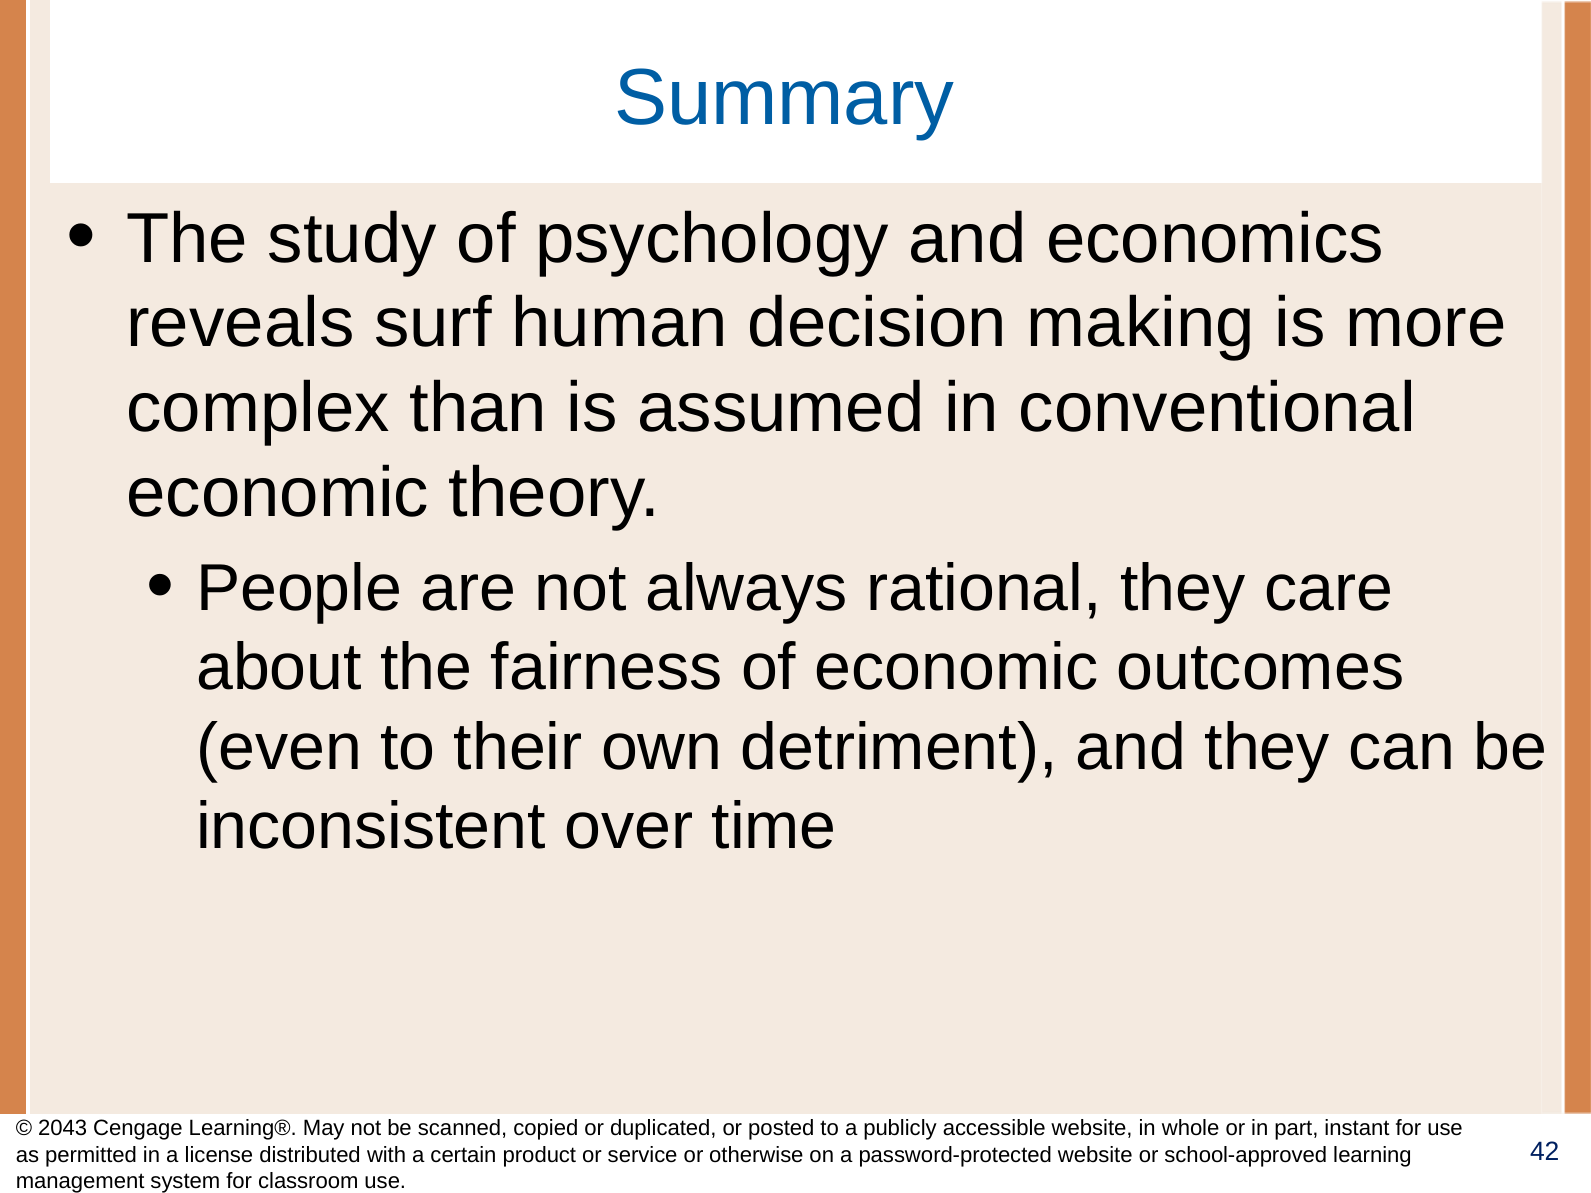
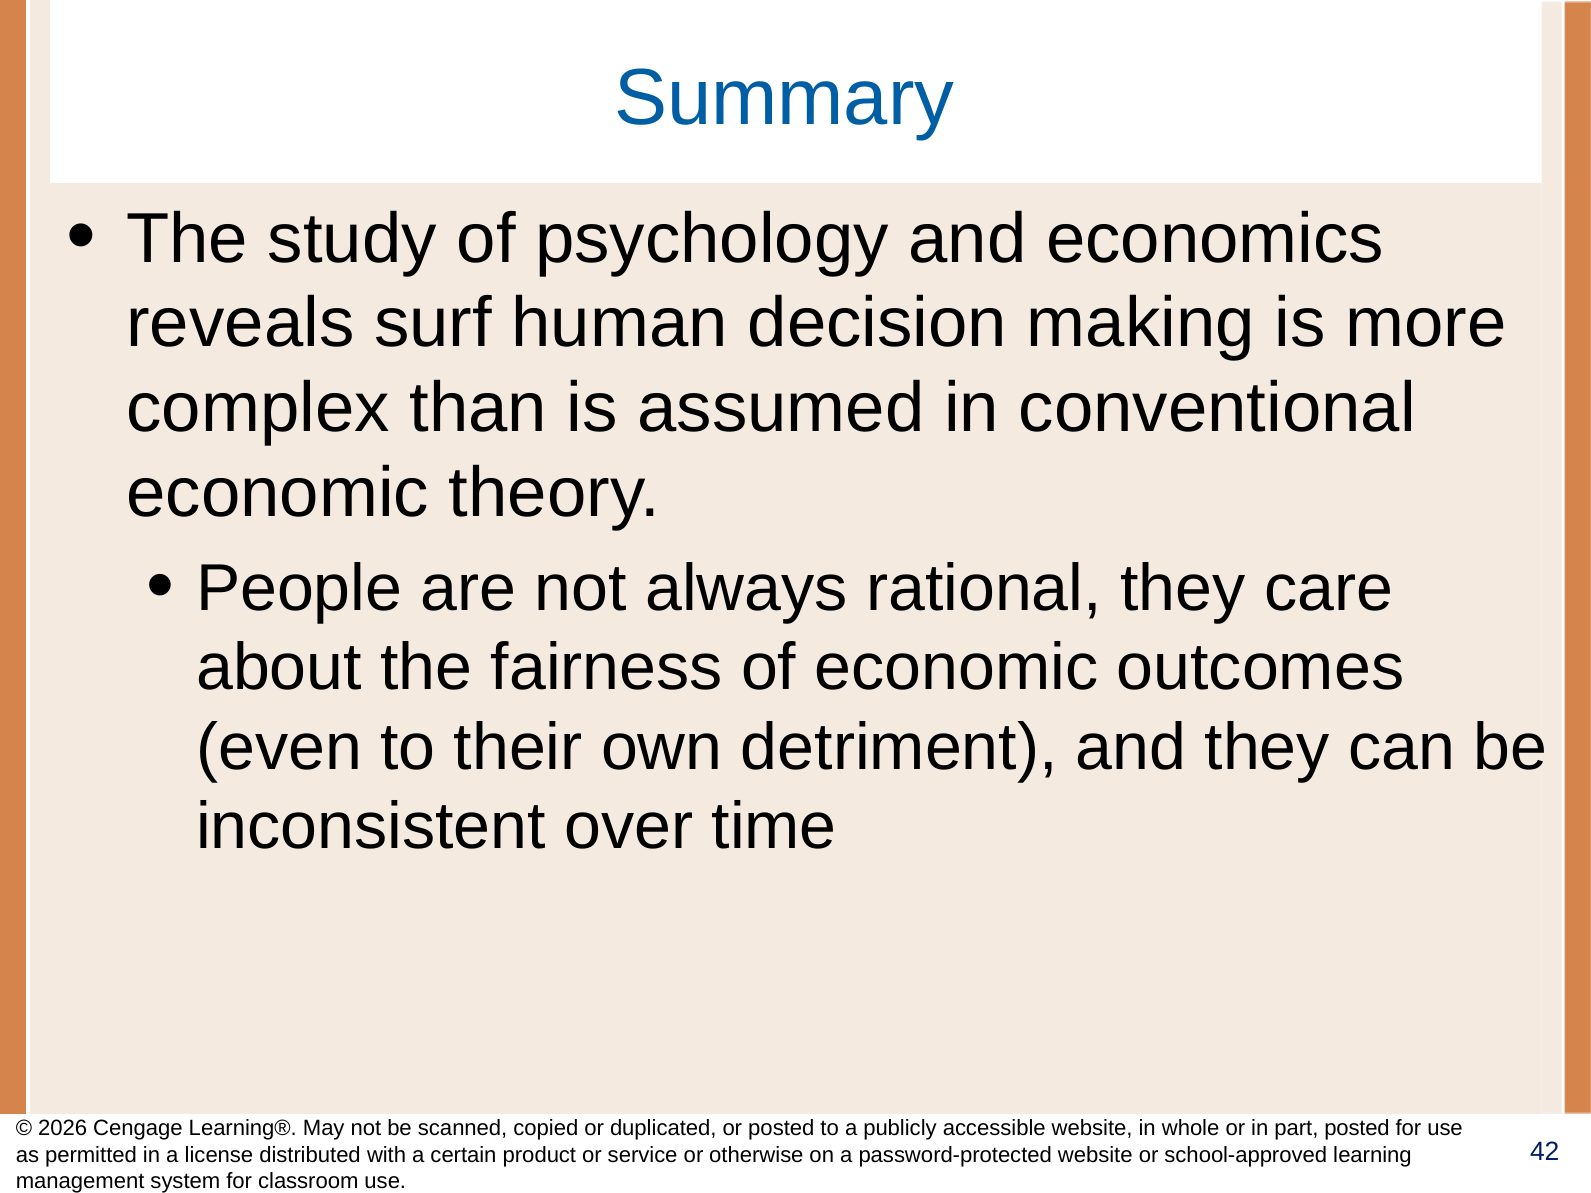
2043: 2043 -> 2026 (63, 1128)
part instant: instant -> posted (1357, 1128)
